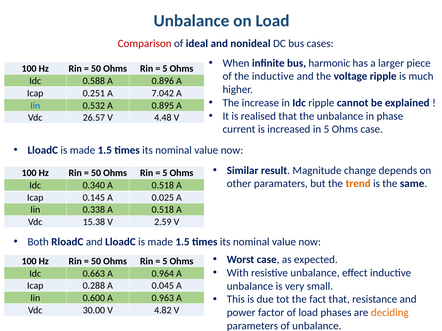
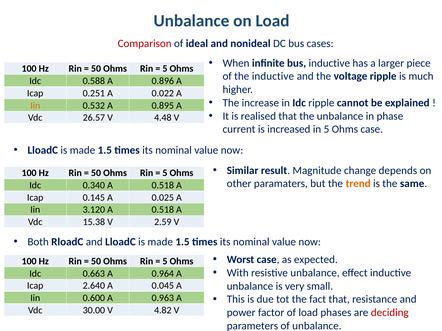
bus harmonic: harmonic -> inductive (329, 63)
7.042: 7.042 -> 0.022 (163, 93)
Iin colour: blue -> orange (35, 106)
0.338: 0.338 -> 3.120 (94, 210)
0.288: 0.288 -> 2.640 (94, 286)
deciding colour: orange -> red (390, 313)
